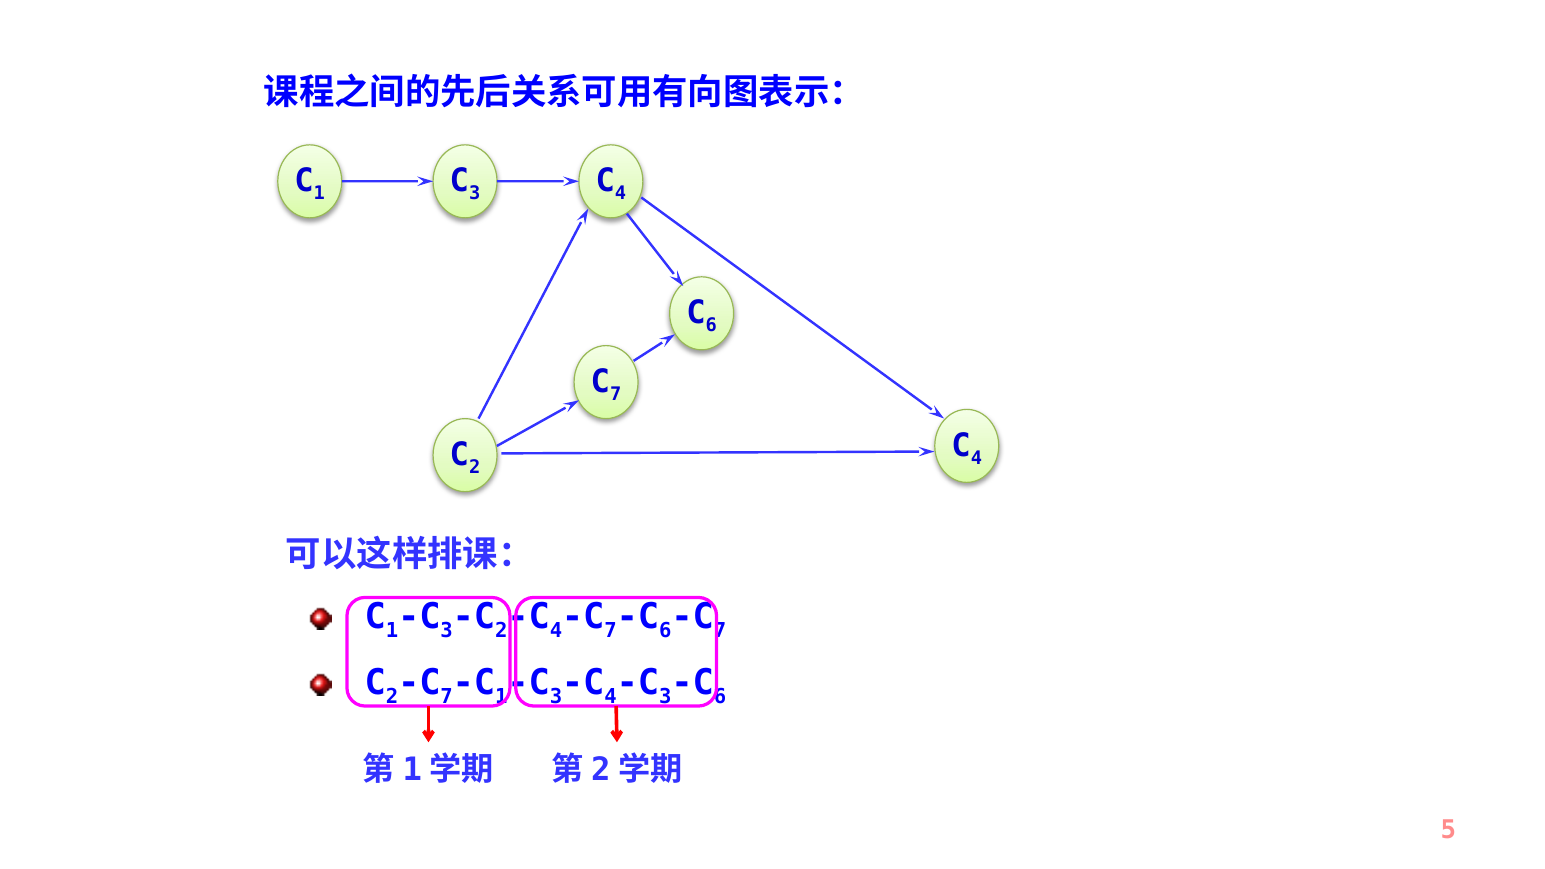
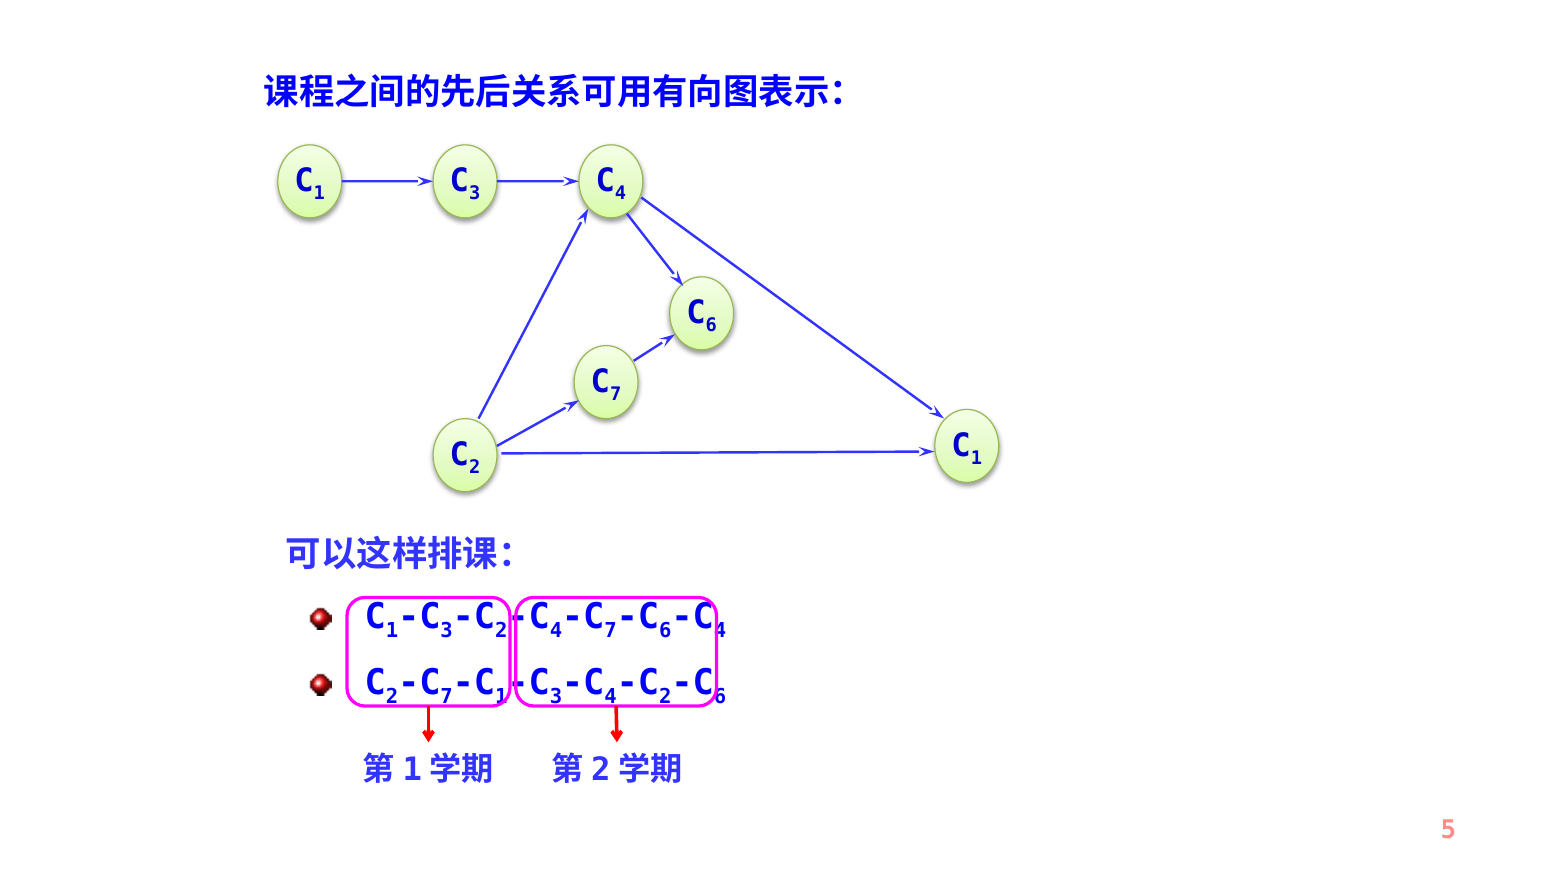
4: 4 -> 1 (976, 458)
7: 7 -> 4 (720, 631)
3: 3 -> 2 (665, 697)
